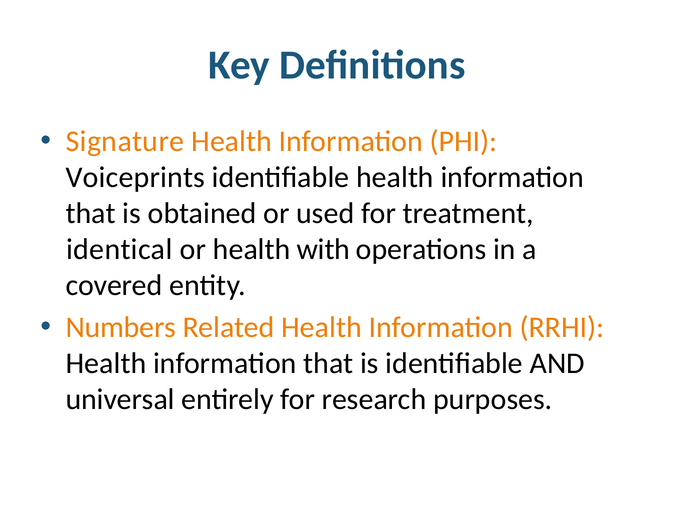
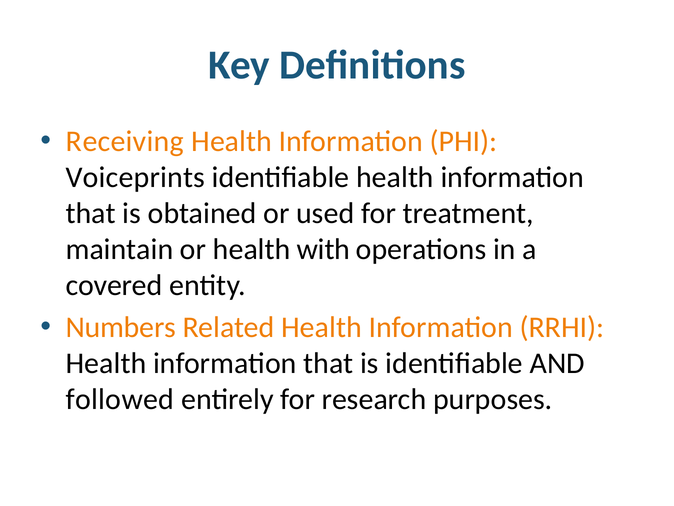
Signature: Signature -> Receiving (125, 141)
identical: identical -> maintain (119, 249)
universal: universal -> followed (120, 399)
